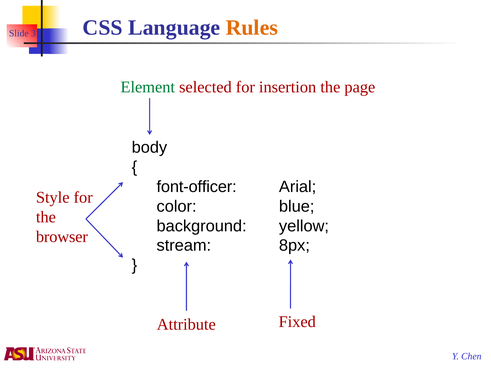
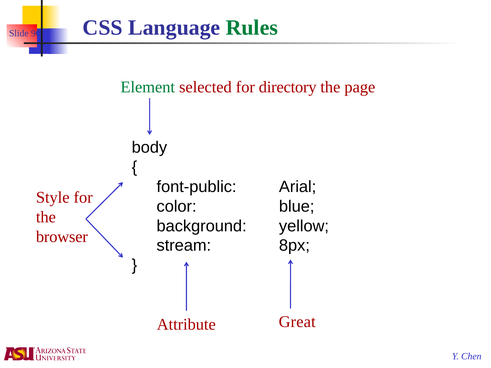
Rules colour: orange -> green (252, 28)
31: 31 -> 90 (36, 33)
insertion: insertion -> directory (288, 87)
font-officer: font-officer -> font-public (197, 187)
Fixed: Fixed -> Great (297, 322)
